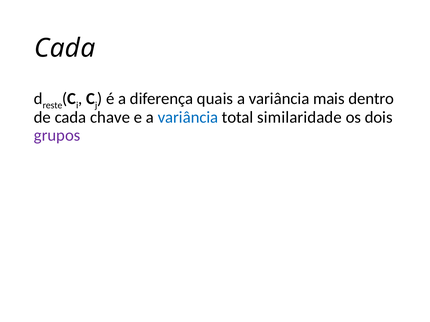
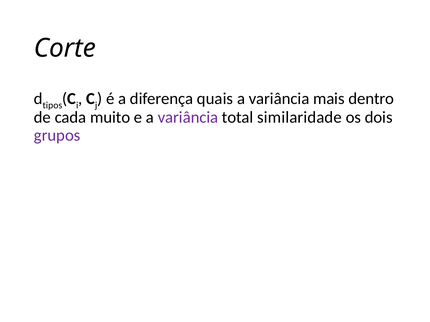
Cada: Cada -> Corte (65, 48)
reste: reste -> tipos (52, 105)
chave: chave -> muito (110, 117)
variância colour: blue -> purple (188, 117)
